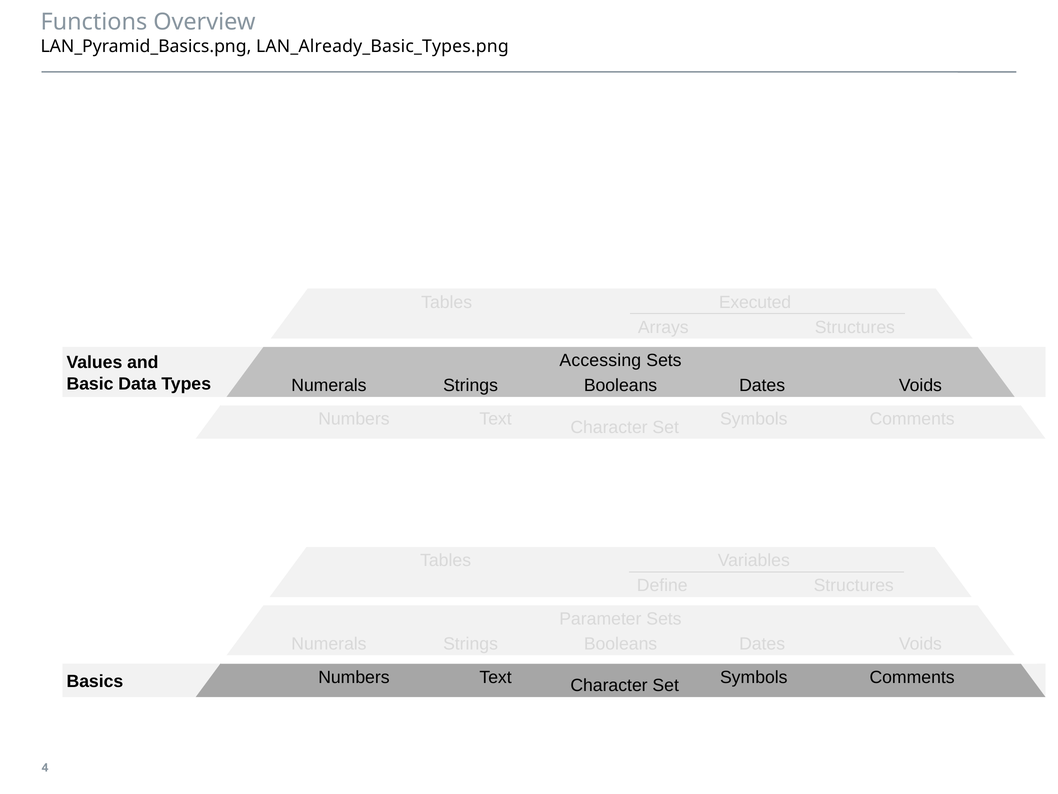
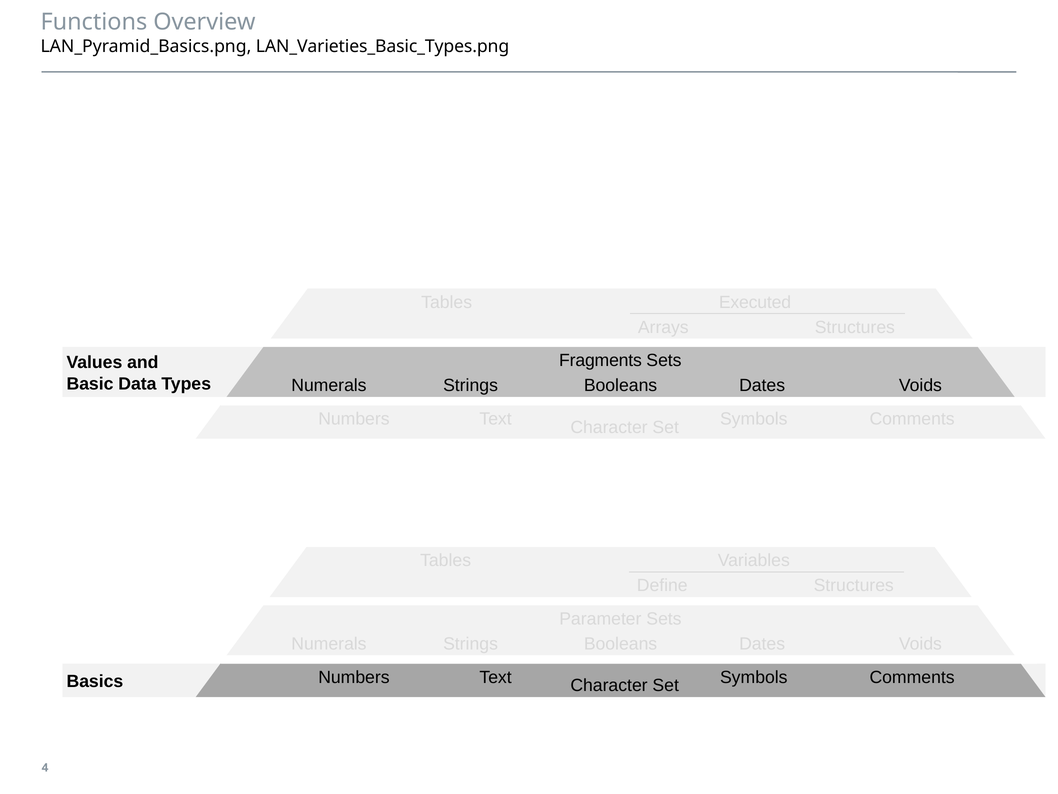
LAN_Already_Basic_Types.png: LAN_Already_Basic_Types.png -> LAN_Varieties_Basic_Types.png (383, 46)
Accessing: Accessing -> Fragments (601, 360)
